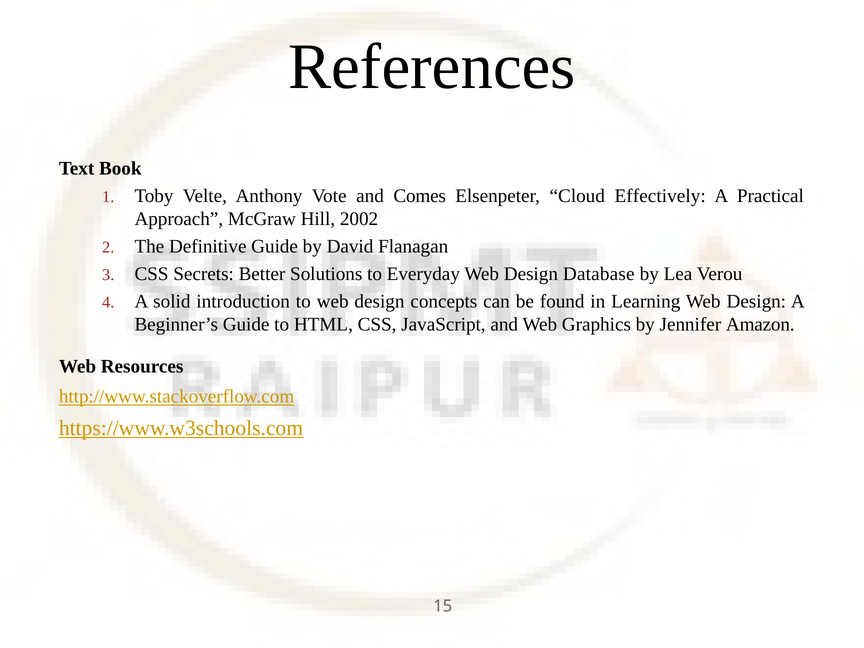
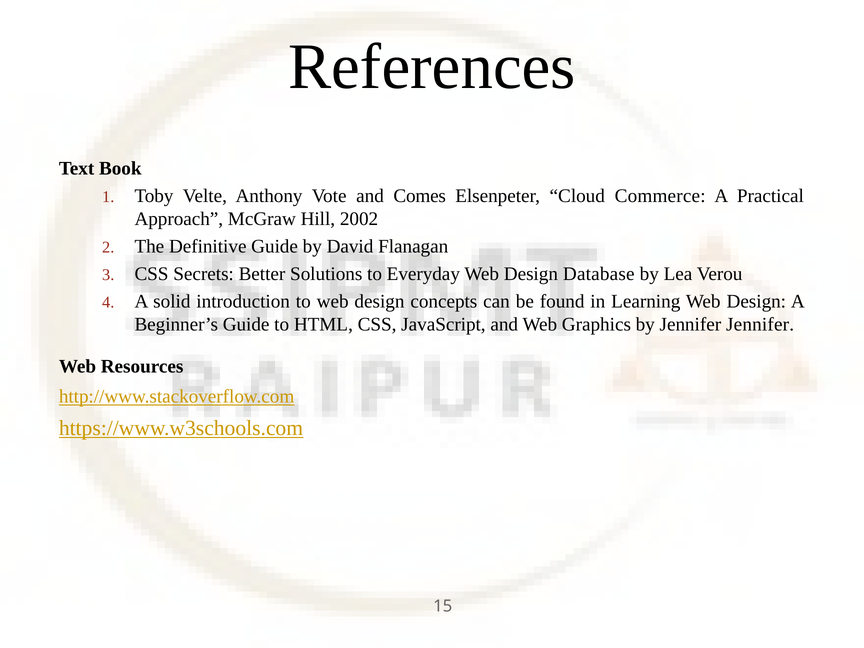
Effectively: Effectively -> Commerce (660, 196)
Jennifer Amazon: Amazon -> Jennifer (760, 324)
